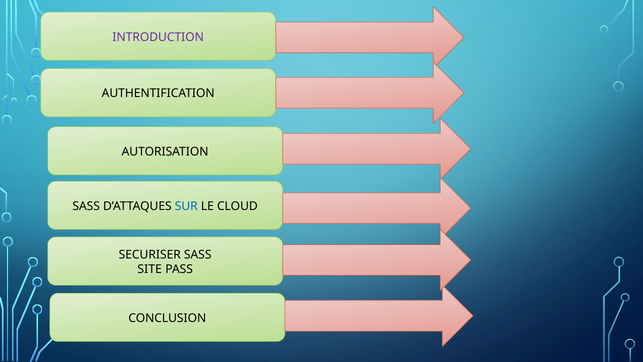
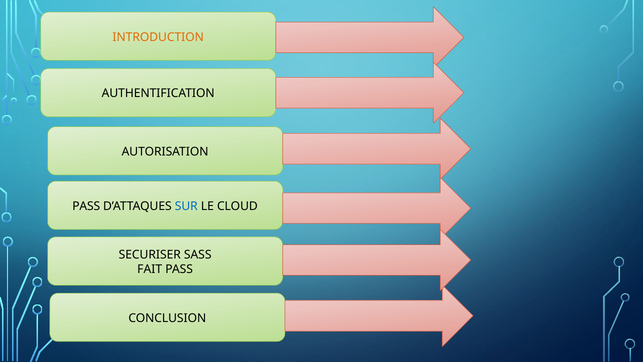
INTRODUCTION colour: purple -> orange (158, 37)
SASS: SASS -> PASS (86, 206)
SITE: SITE -> FAIT (150, 269)
